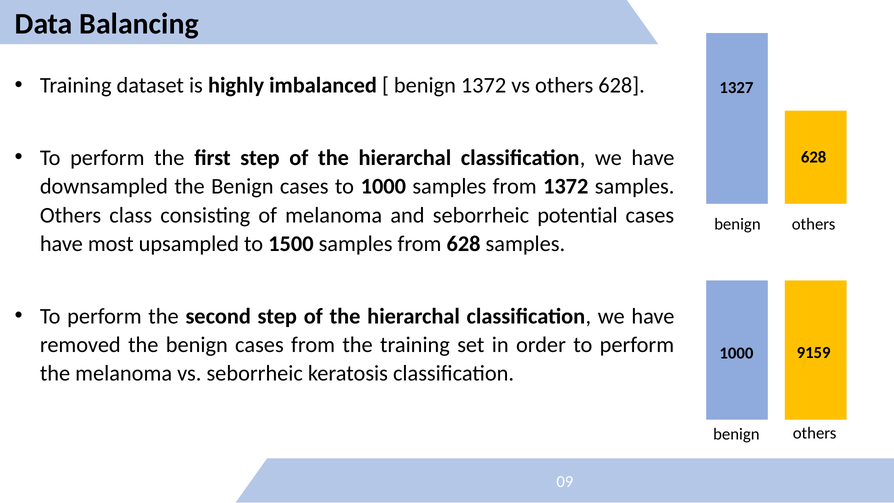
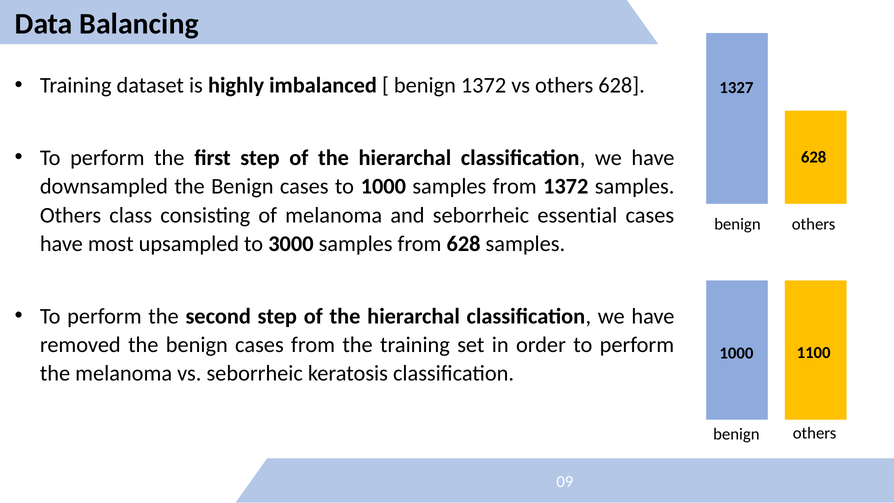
potential: potential -> essential (577, 215)
1500: 1500 -> 3000 (291, 244)
9159: 9159 -> 1100 (814, 353)
